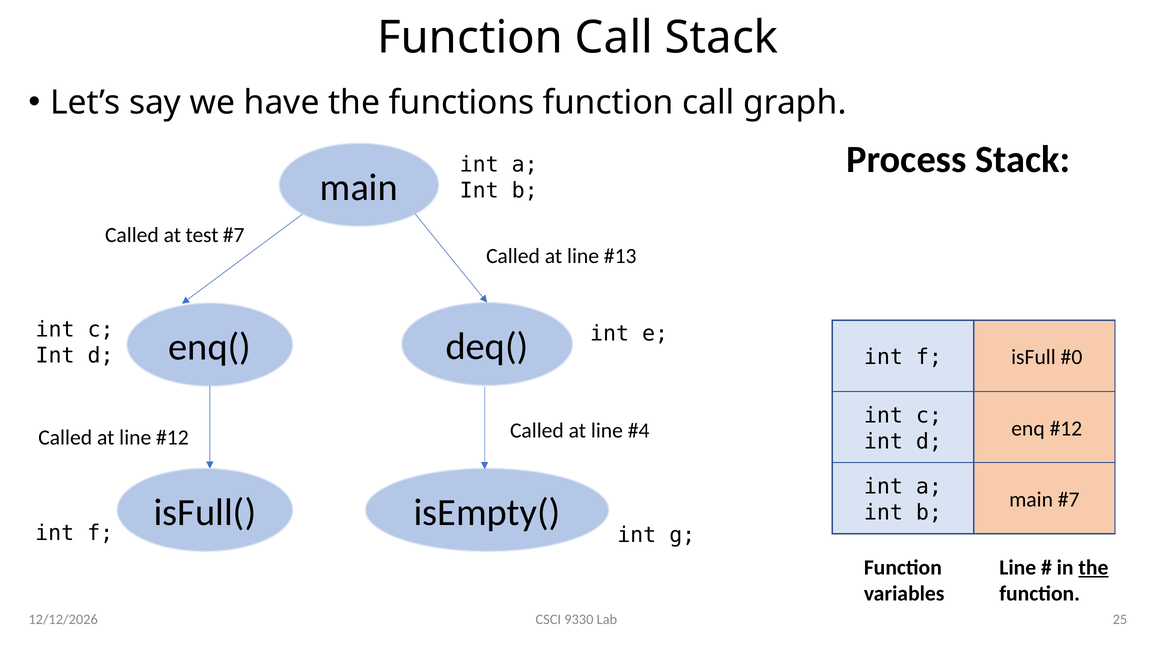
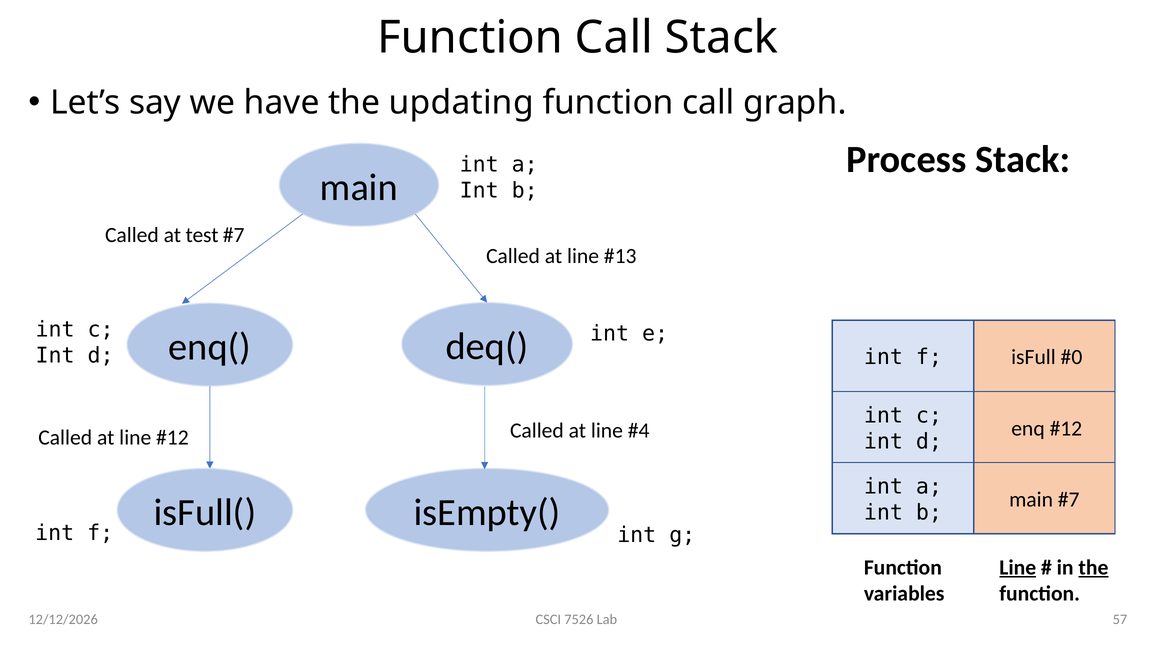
functions: functions -> updating (461, 102)
Line underline: none -> present (1018, 567)
9330: 9330 -> 7526 (579, 619)
25: 25 -> 57 (1120, 619)
